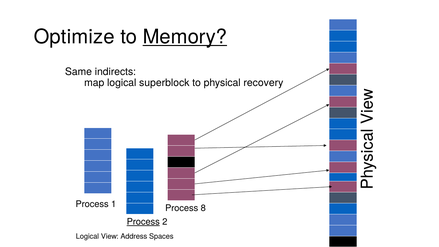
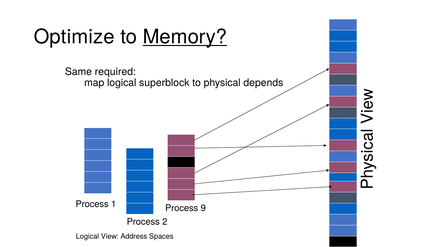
indirects: indirects -> required (115, 72)
recovery: recovery -> depends (263, 83)
8: 8 -> 9 (203, 208)
Process underline: present -> none (143, 222)
